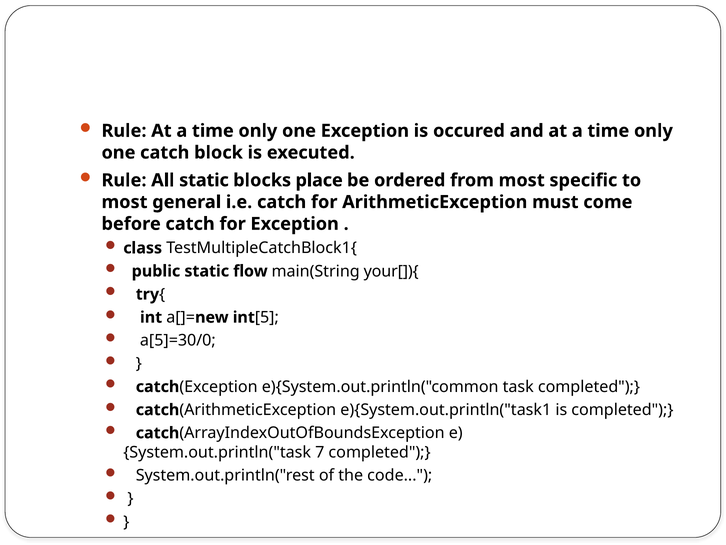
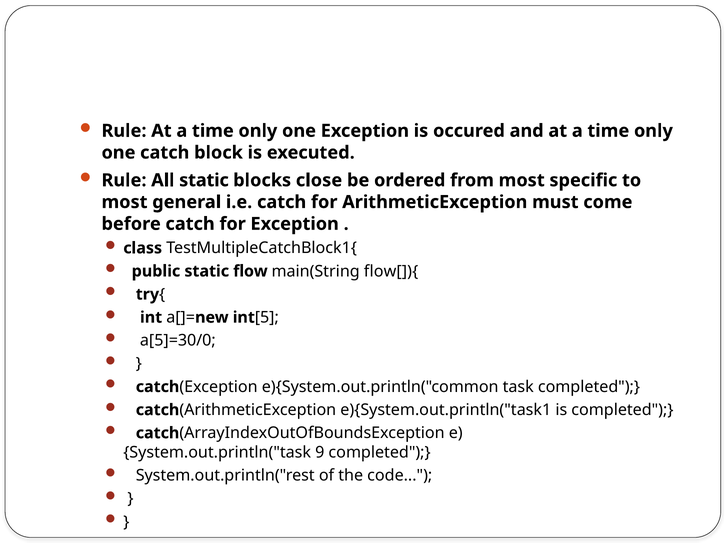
place: place -> close (319, 180)
your[]){: your[]){ -> flow[]){ (391, 271)
7: 7 -> 9 (320, 452)
